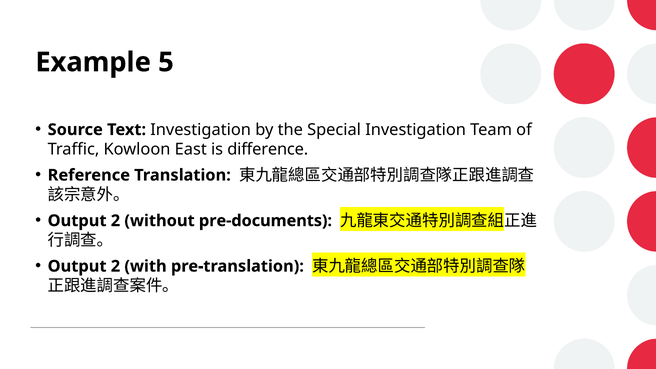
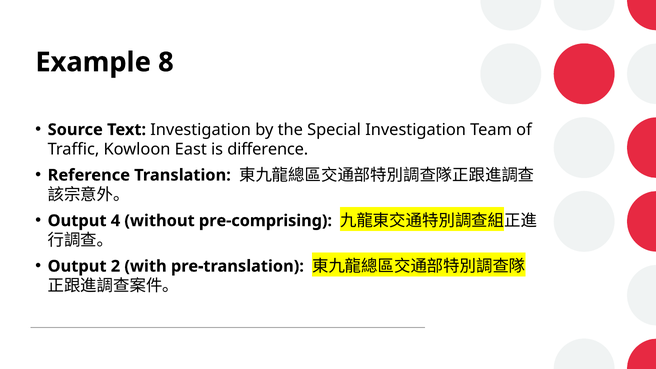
5: 5 -> 8 (166, 62)
2: 2 -> 4 (115, 221)
pre-documents: pre-documents -> pre-comprising (265, 221)
